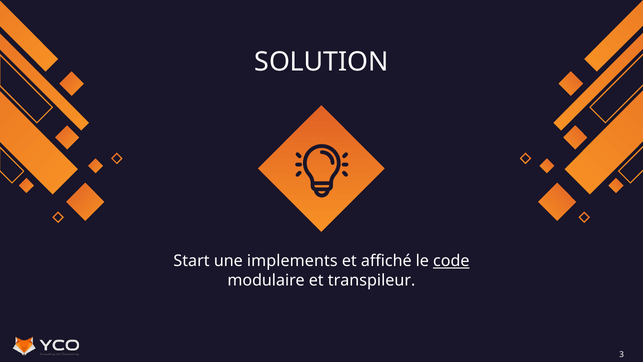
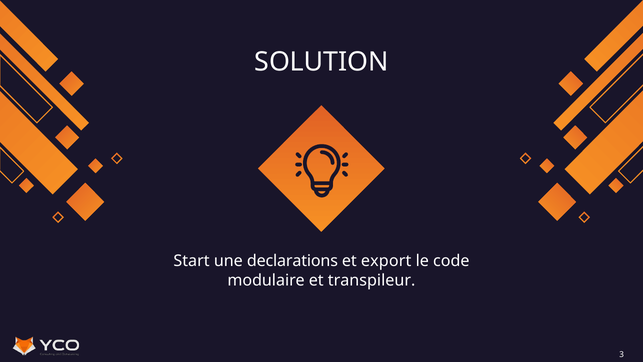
implements: implements -> declarations (292, 261)
affiché: affiché -> export (386, 261)
code underline: present -> none (451, 261)
